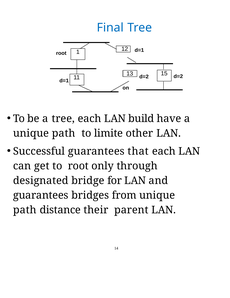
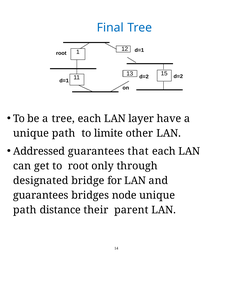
build: build -> layer (141, 118)
Successful: Successful -> Addressed (39, 151)
from: from -> node (124, 195)
